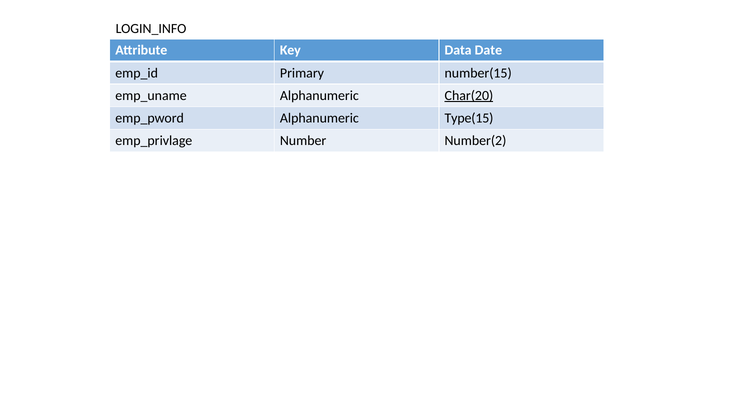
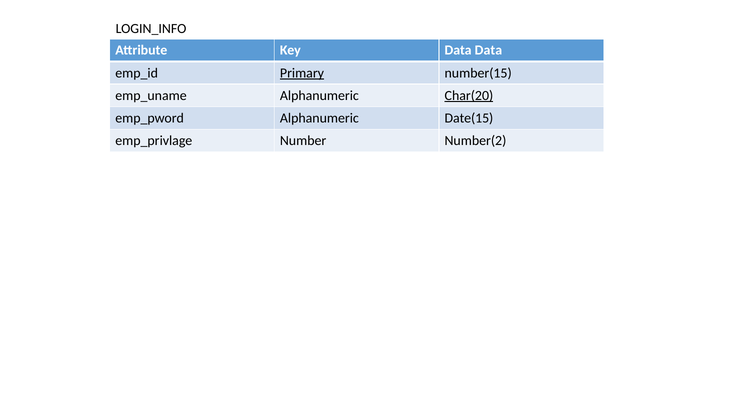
Data Date: Date -> Data (488, 50)
Primary underline: none -> present (302, 73)
Type(15: Type(15 -> Date(15 (469, 118)
